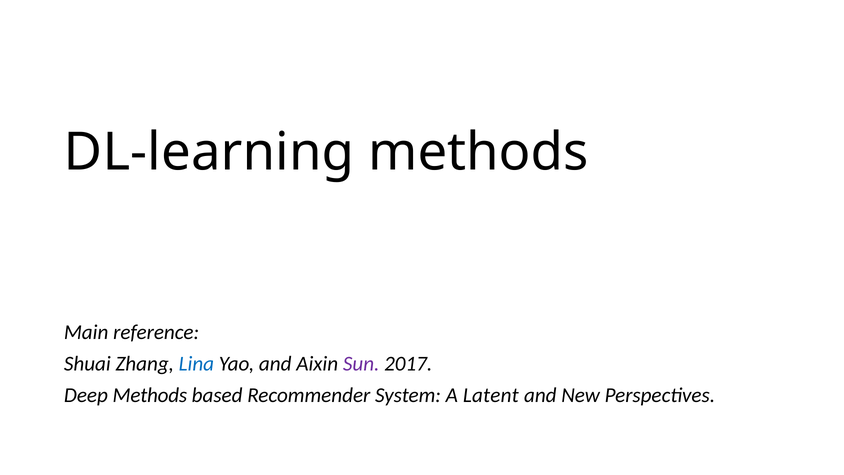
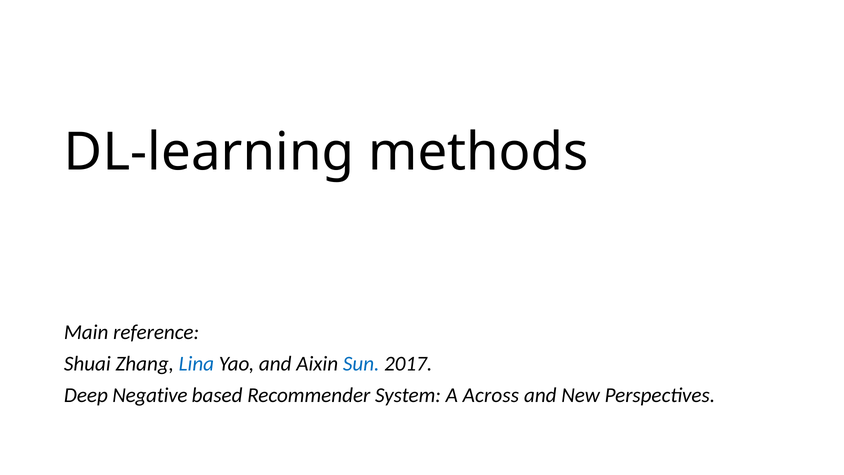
Sun colour: purple -> blue (361, 364)
Deep Methods: Methods -> Negative (150, 395)
Latent: Latent -> Across (491, 395)
